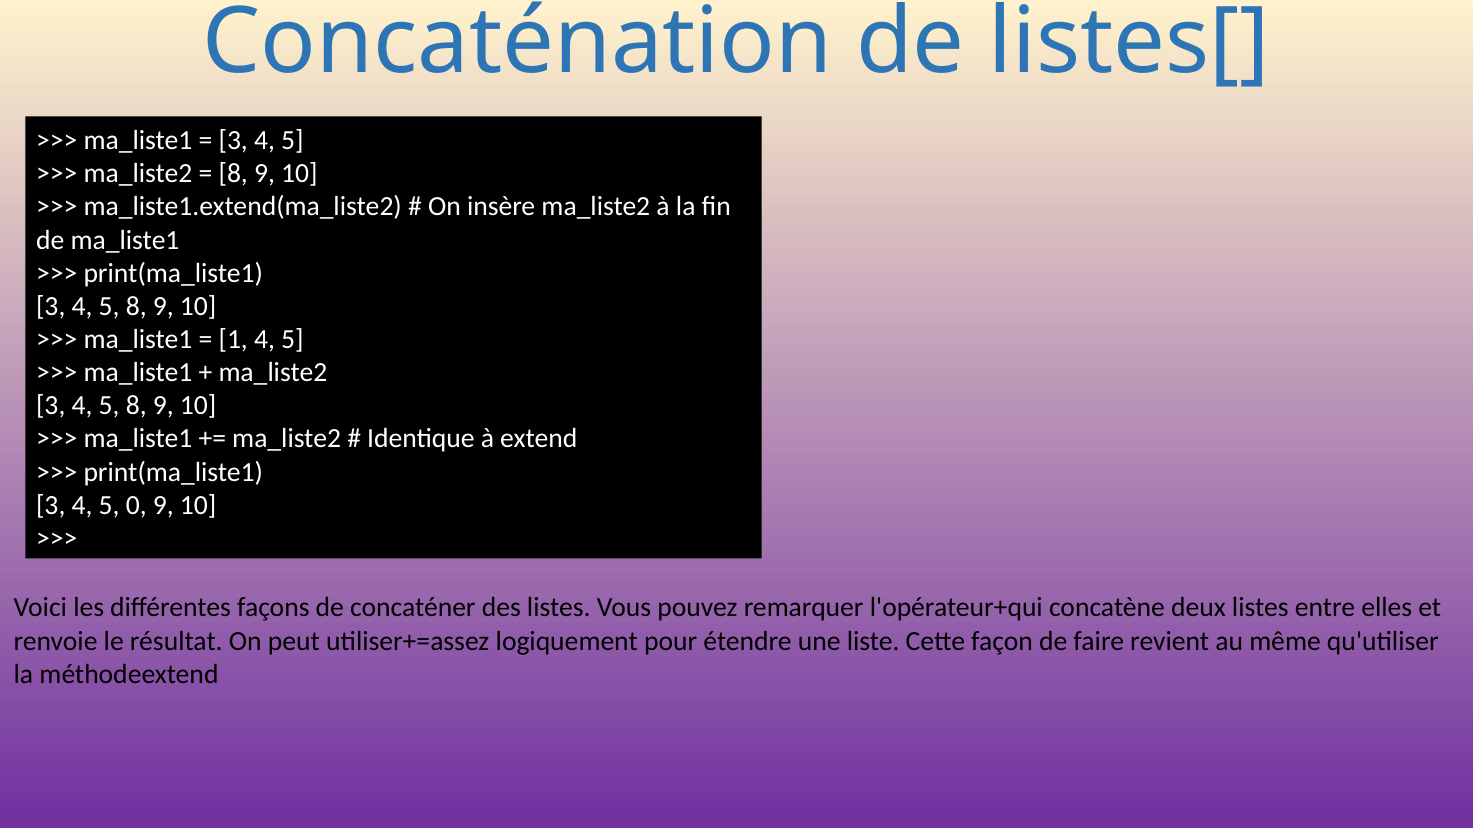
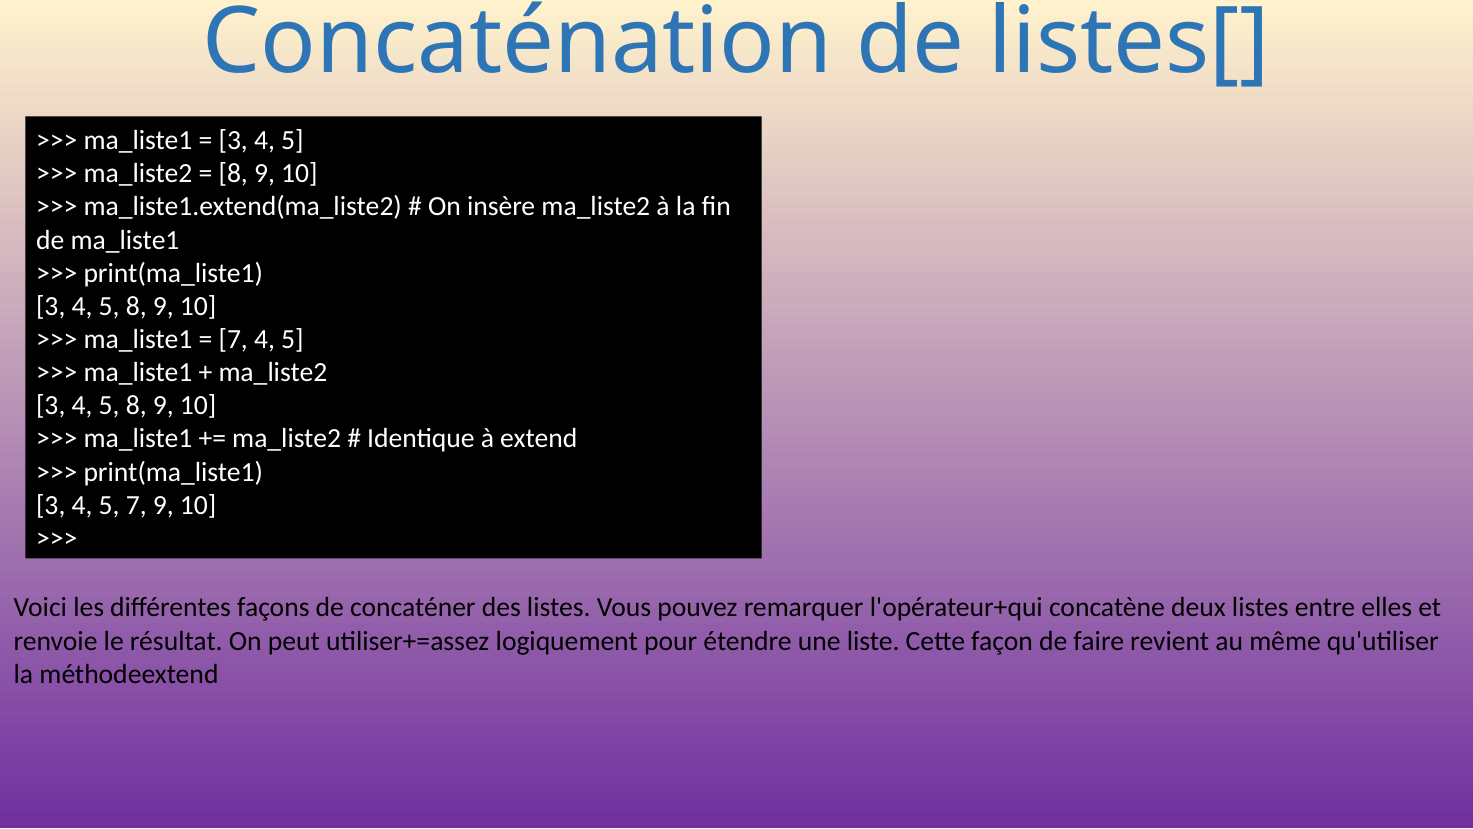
1: 1 -> 7 (233, 339)
5 0: 0 -> 7 (136, 505)
